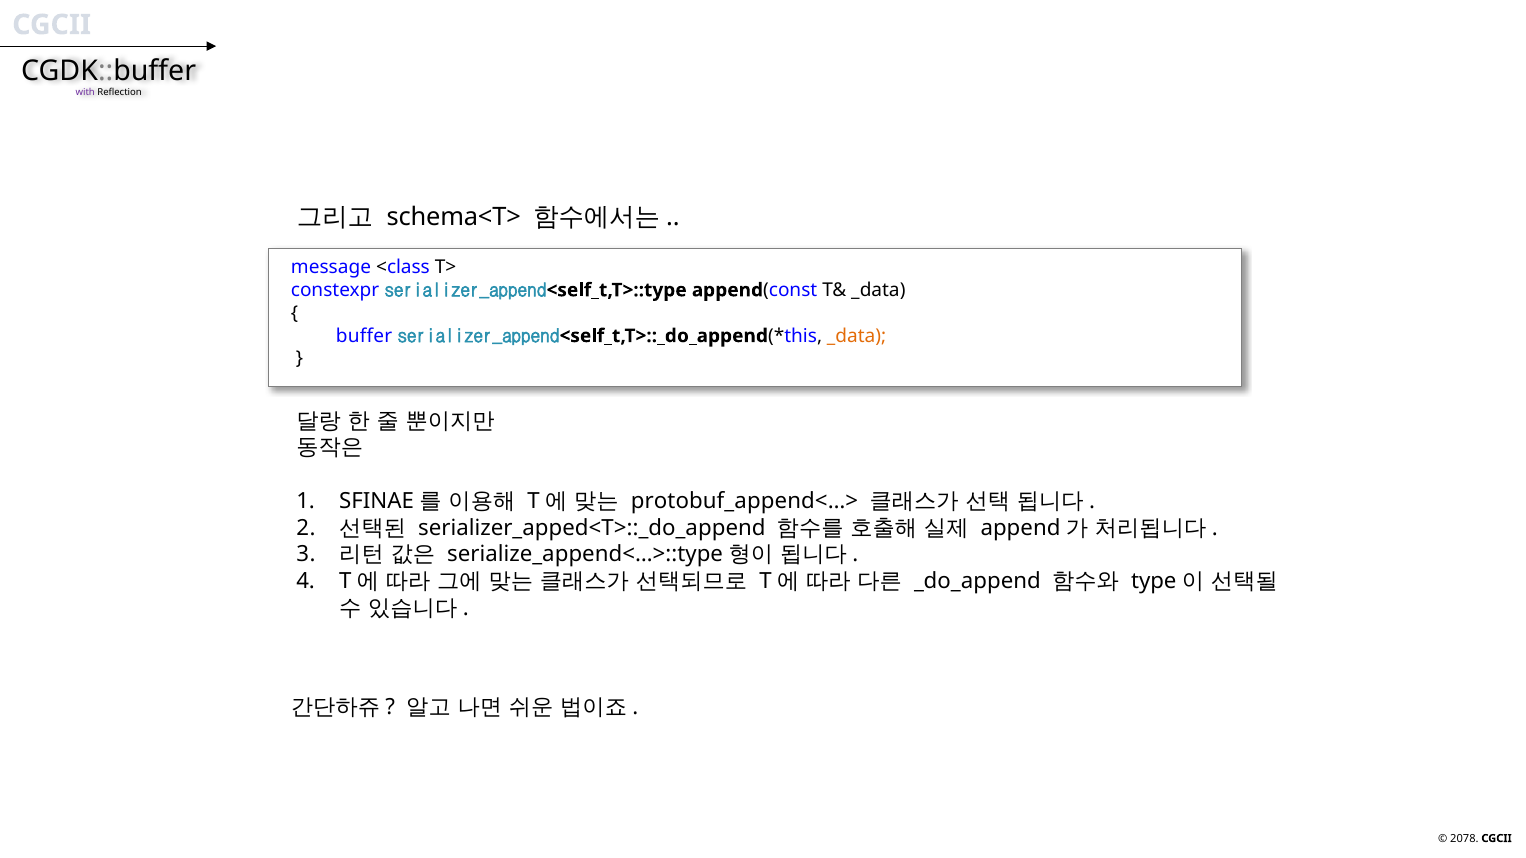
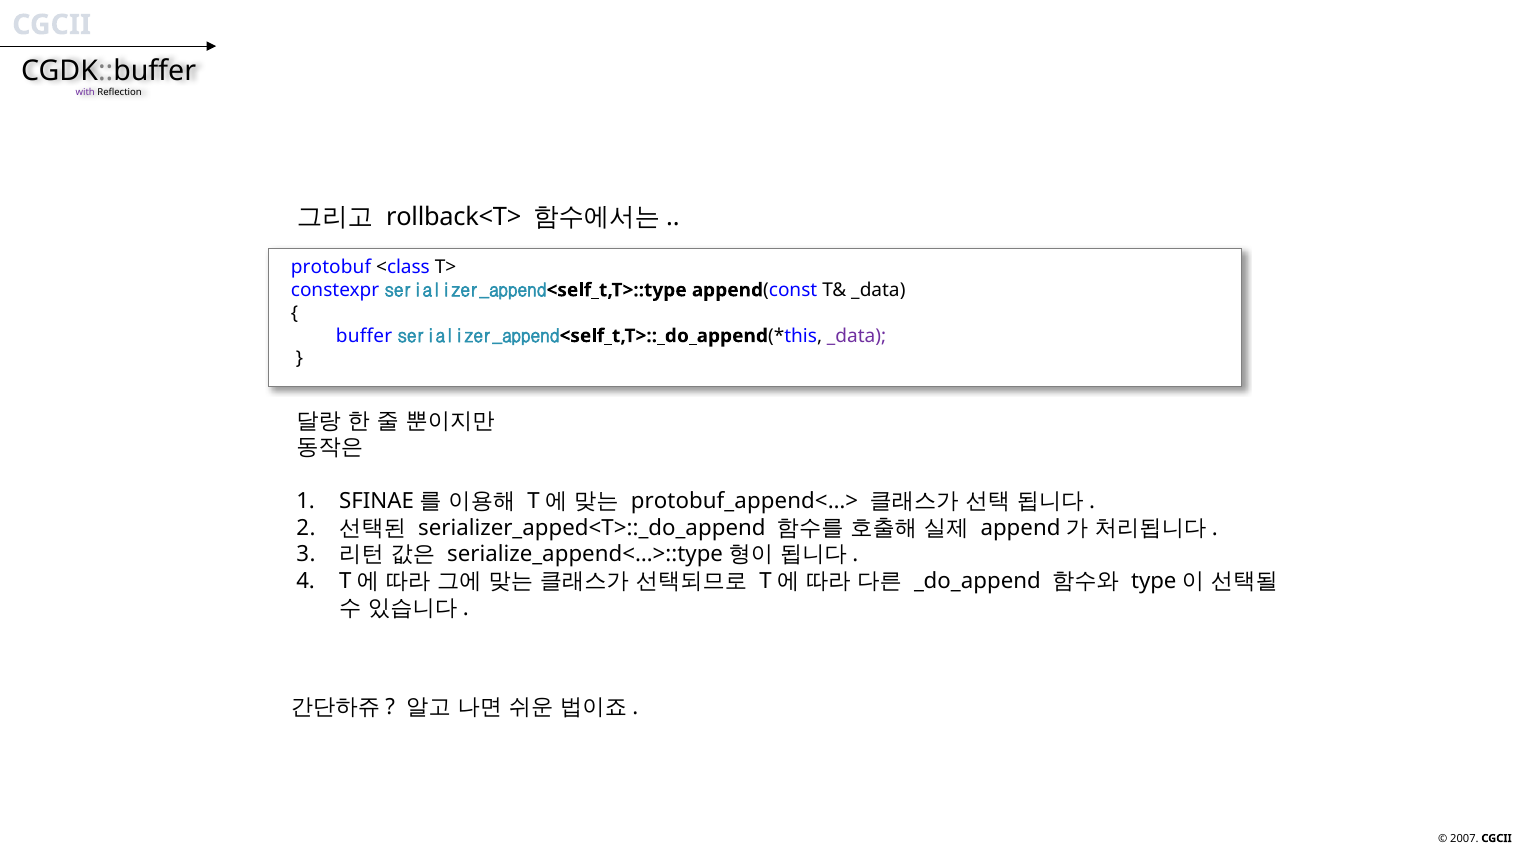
schema<T>: schema<T> -> rollback<T> (454, 218)
message: message -> protobuf (331, 267)
_data colour: orange -> purple (857, 336)
2078: 2078 -> 2007 (1464, 839)
